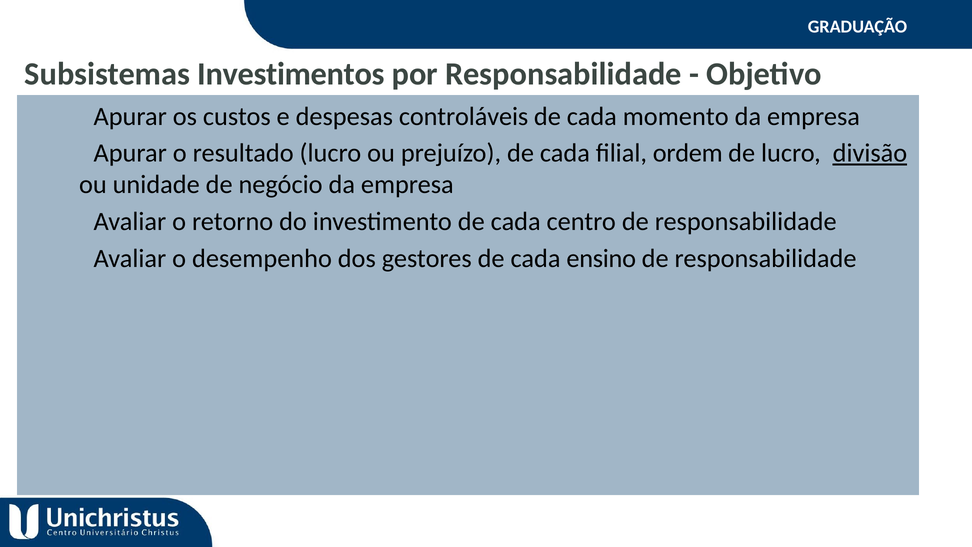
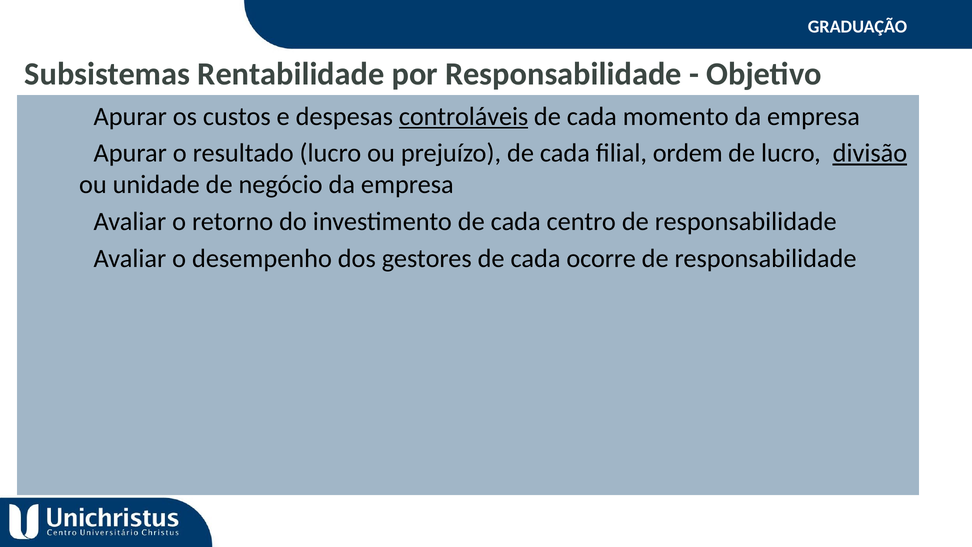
Investimentos: Investimentos -> Rentabilidade (291, 74)
controláveis underline: none -> present (464, 116)
ensino: ensino -> ocorre (601, 258)
